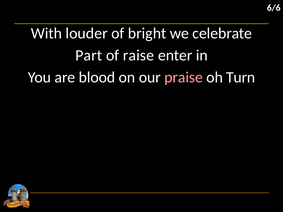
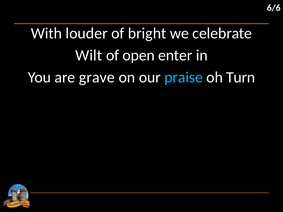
Part: Part -> Wilt (89, 55)
raise: raise -> open (139, 55)
blood: blood -> grave (97, 77)
praise colour: pink -> light blue (184, 77)
